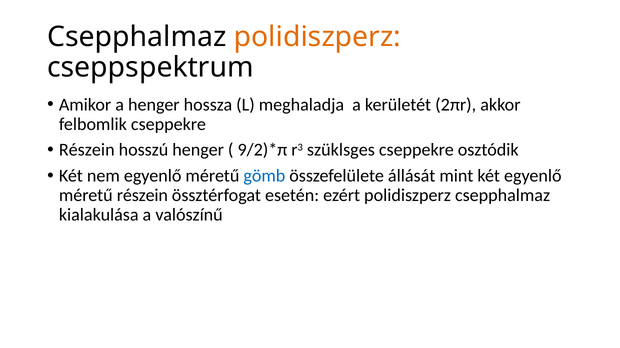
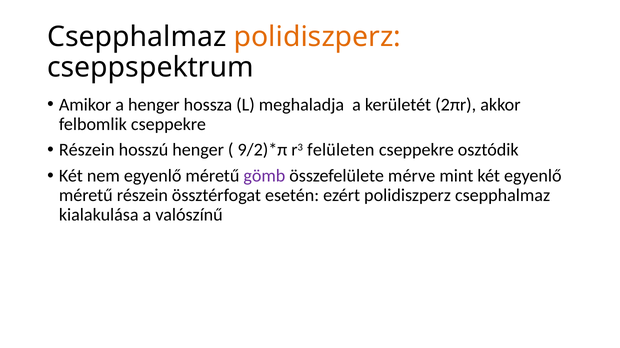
szüklsges: szüklsges -> felületen (341, 150)
gömb colour: blue -> purple (264, 176)
állását: állását -> mérve (412, 176)
